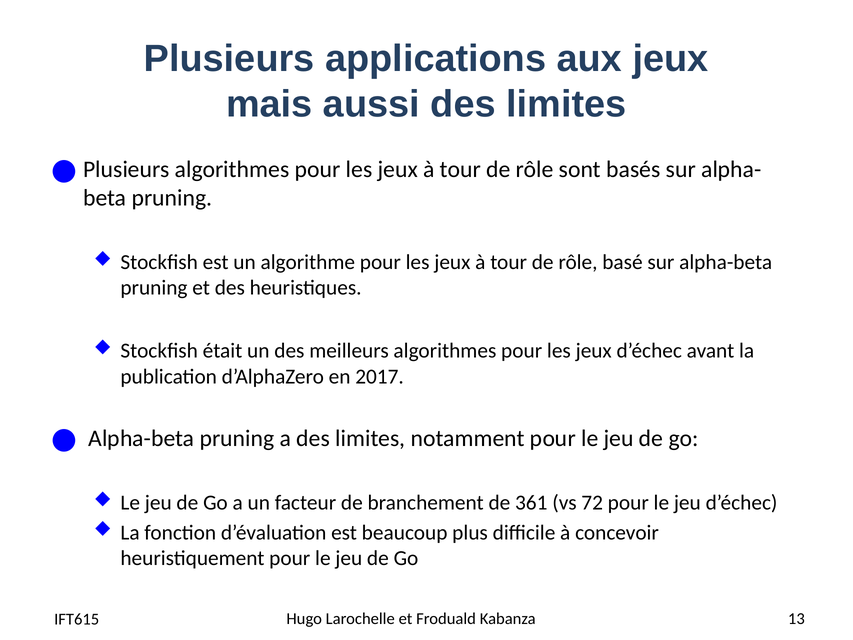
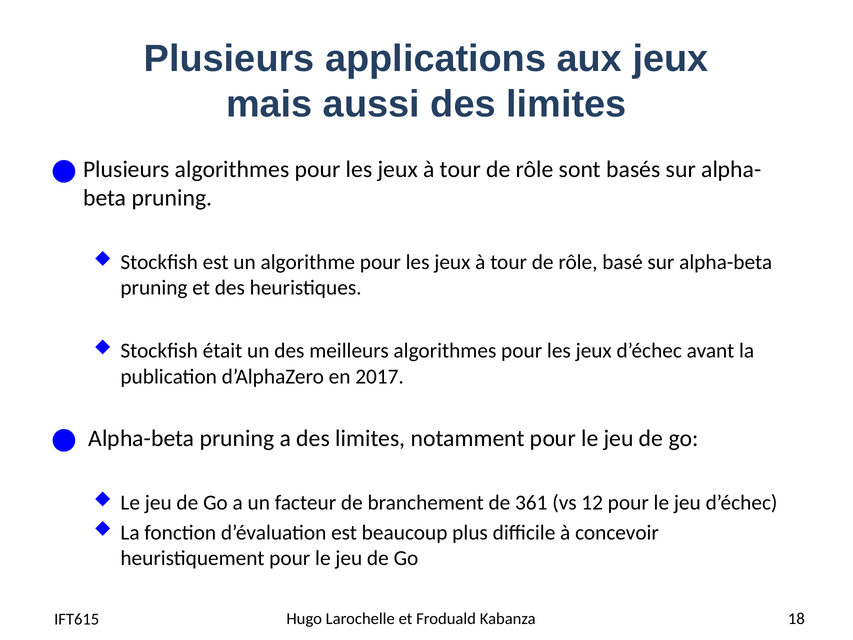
72: 72 -> 12 (592, 502)
13: 13 -> 18 (796, 619)
